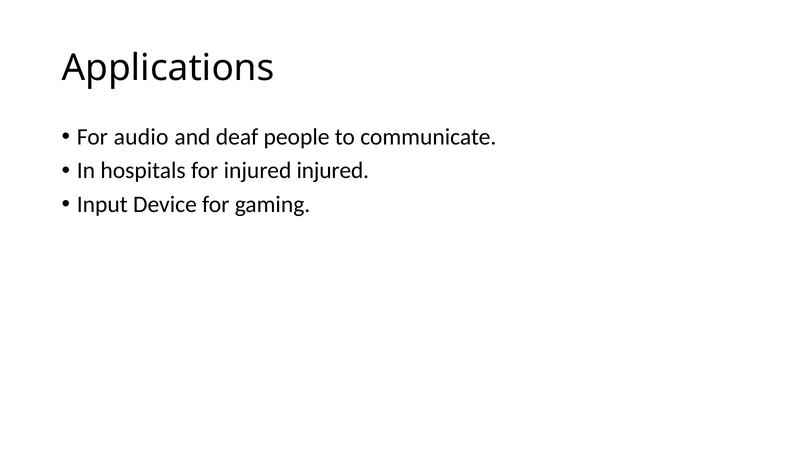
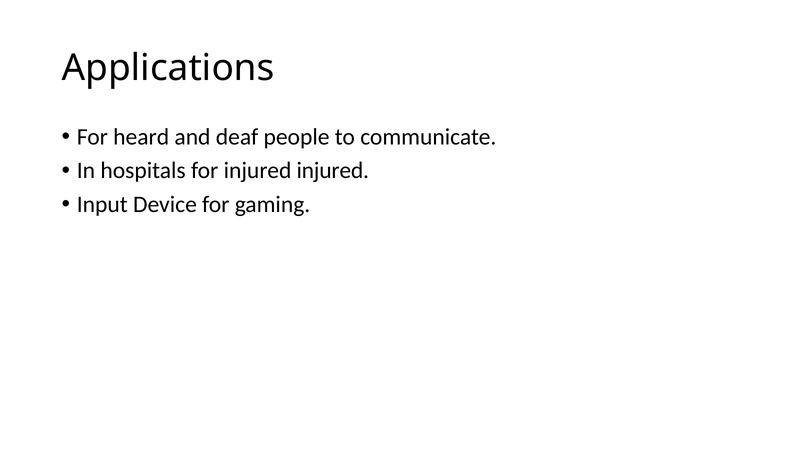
audio: audio -> heard (141, 137)
